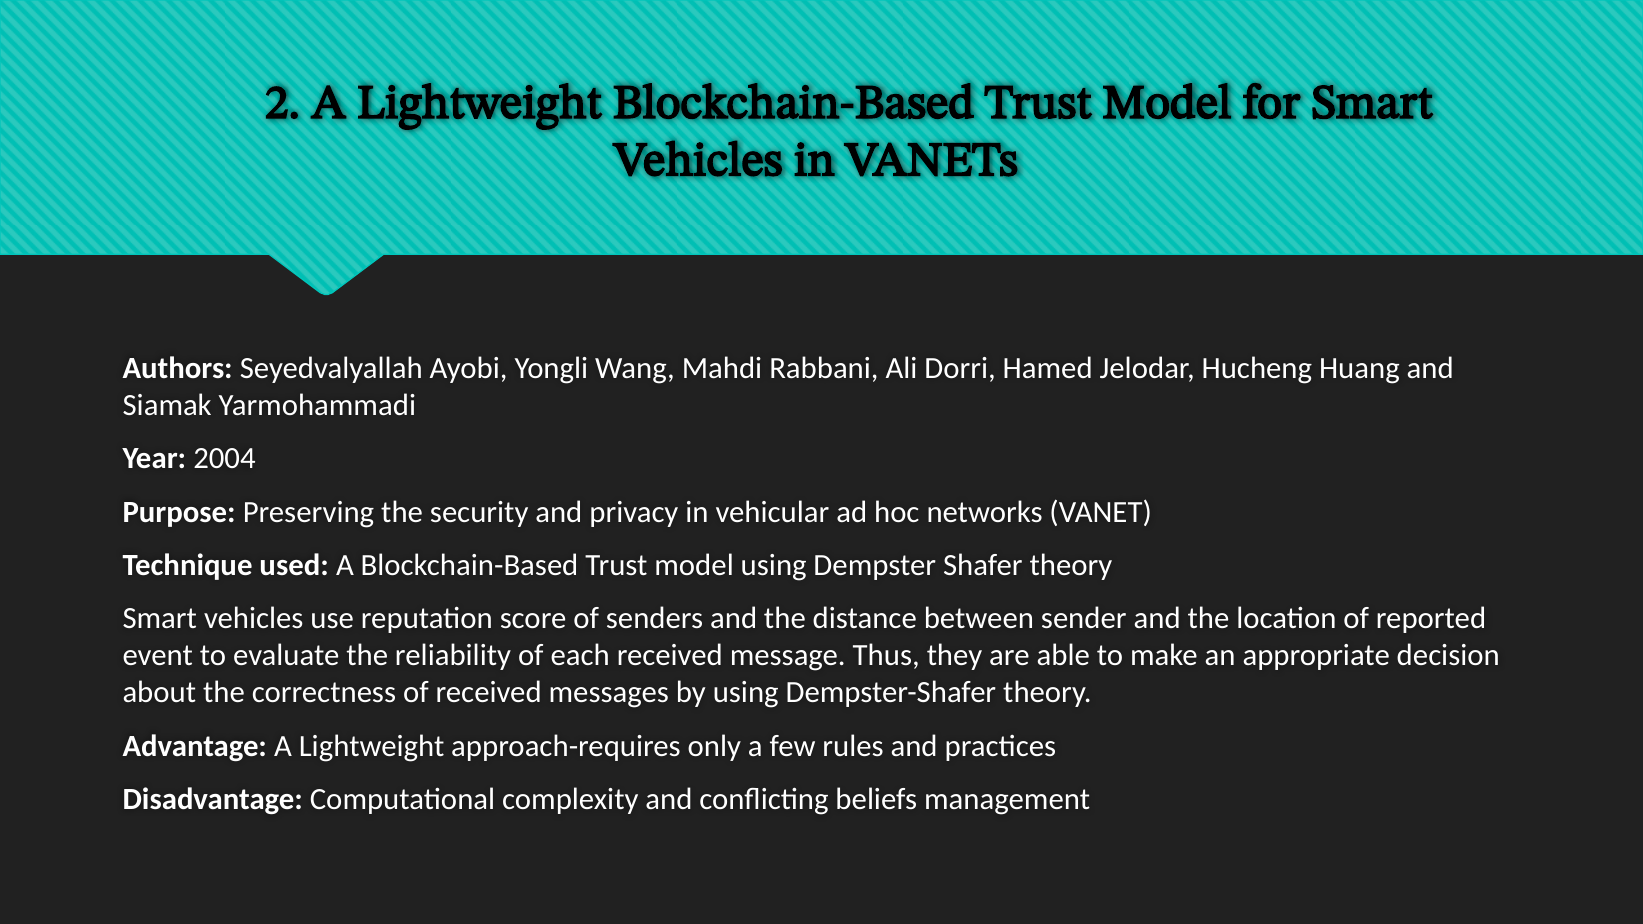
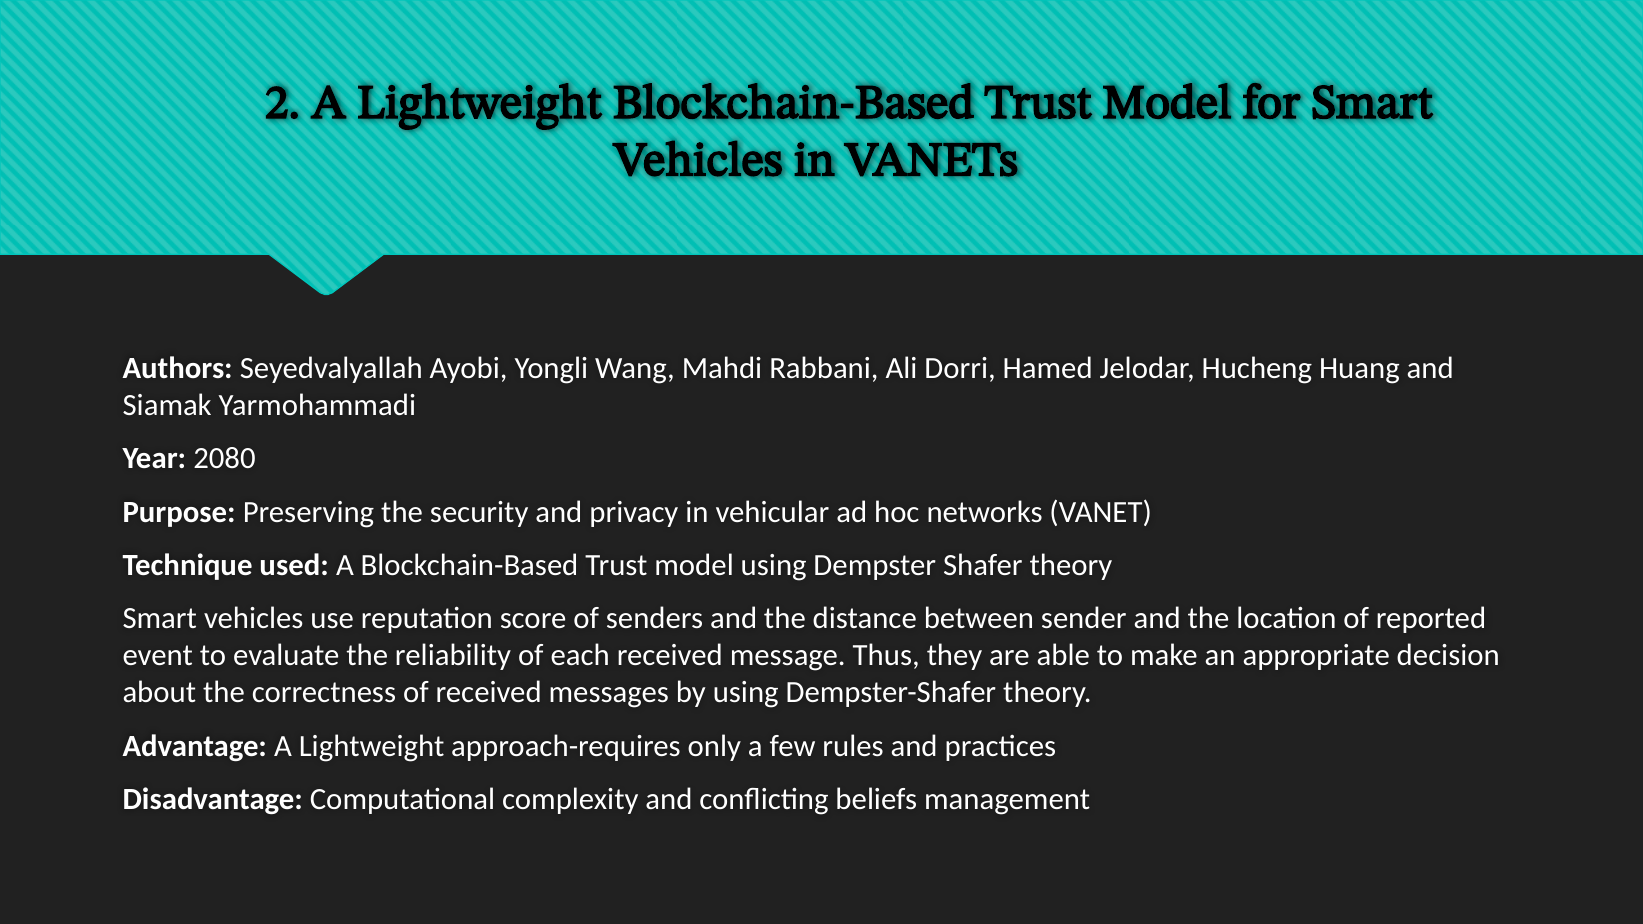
2004: 2004 -> 2080 (224, 459)
